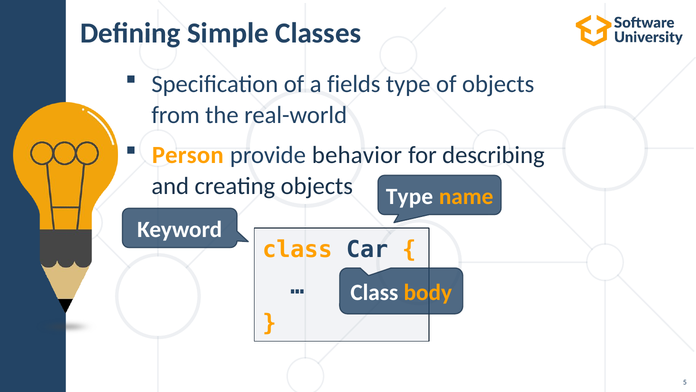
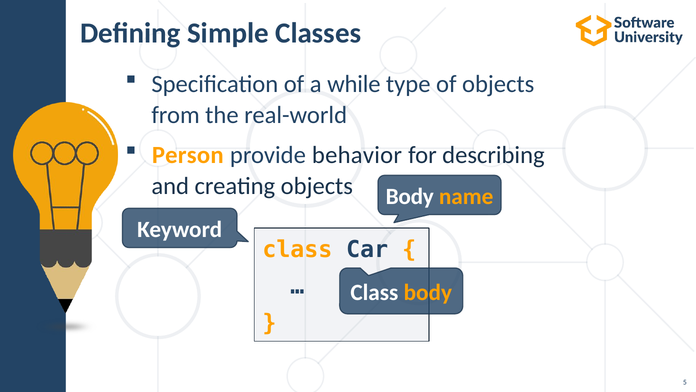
fields: fields -> while (354, 84)
Type: Type -> Body (410, 196)
